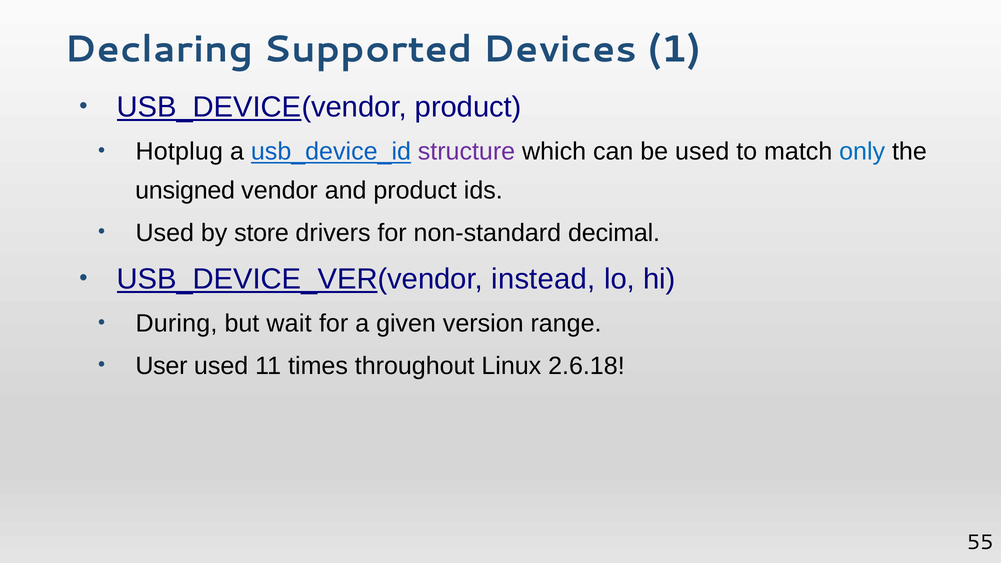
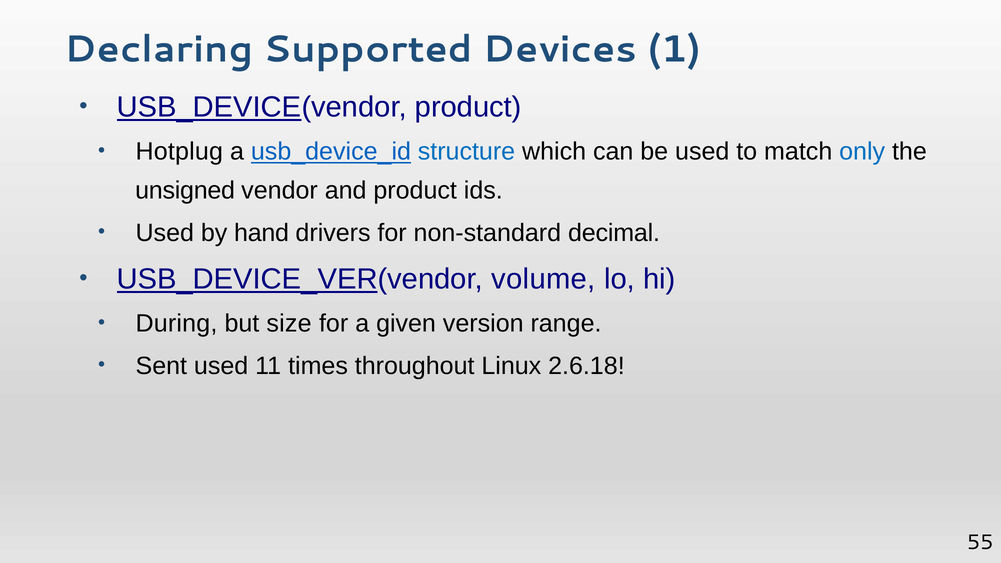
structure colour: purple -> blue (466, 152)
store: store -> hand (262, 233)
instead: instead -> volume (543, 279)
wait: wait -> size (289, 324)
User: User -> Sent (161, 366)
